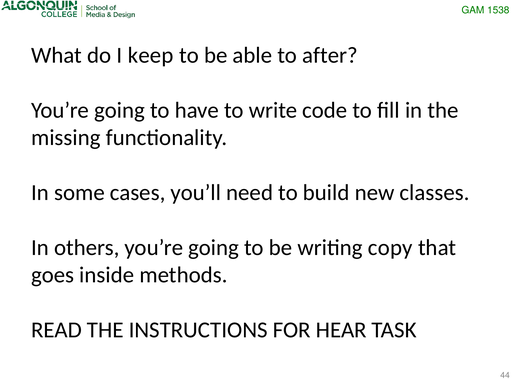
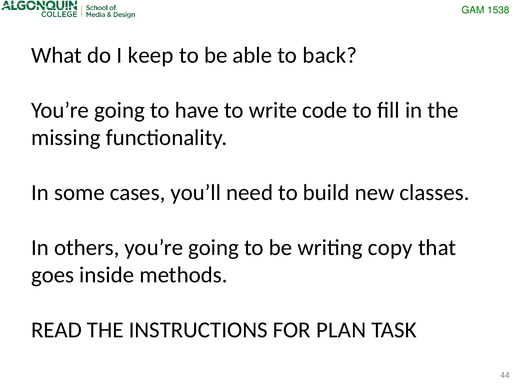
after: after -> back (330, 55)
HEAR: HEAR -> PLAN (341, 330)
